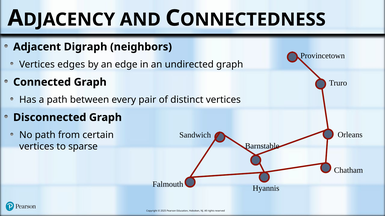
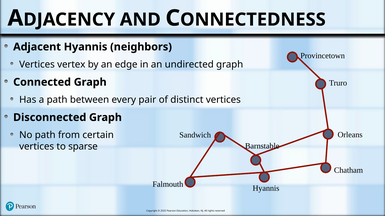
Adjacent Digraph: Digraph -> Hyannis (86, 47)
edges: edges -> vertex (71, 65)
